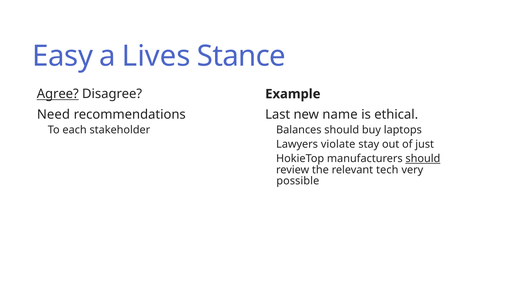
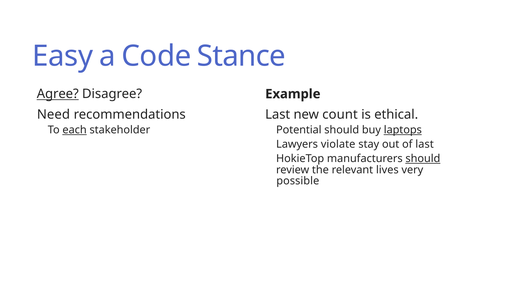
Lives: Lives -> Code (156, 56)
name: name -> count (340, 114)
each underline: none -> present (75, 130)
Balances: Balances -> Potential (299, 130)
laptops underline: none -> present (403, 130)
of just: just -> last (425, 144)
tech: tech -> lives (387, 170)
